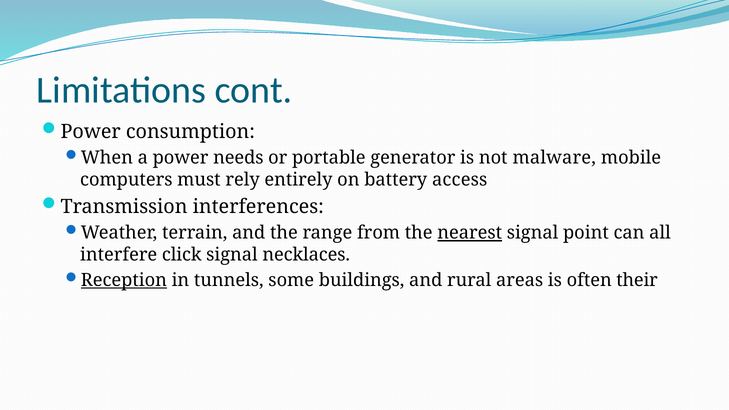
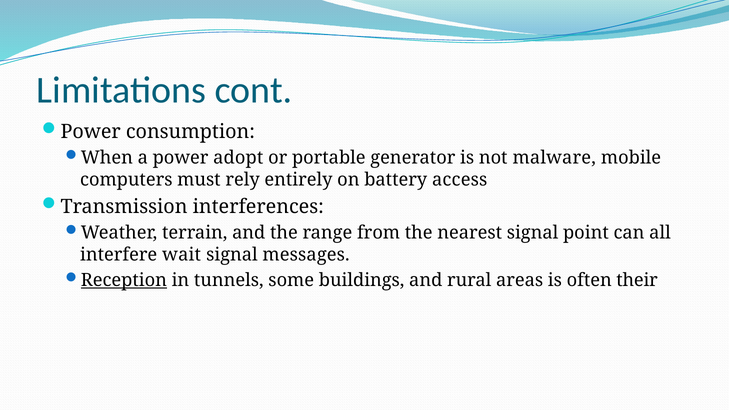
needs: needs -> adopt (238, 158)
nearest underline: present -> none (470, 233)
click: click -> wait (182, 255)
necklaces: necklaces -> messages (306, 255)
